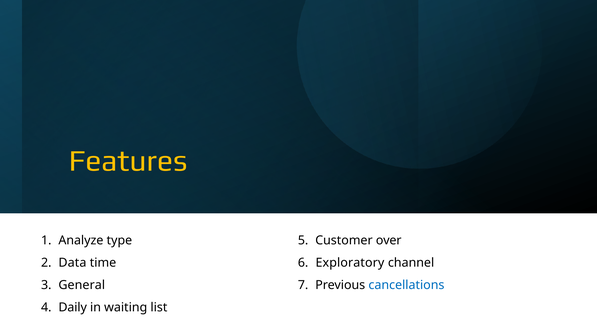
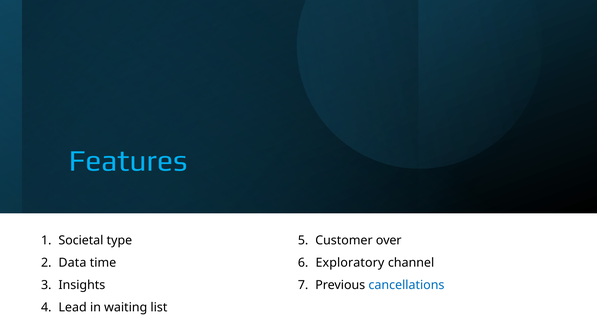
Features colour: yellow -> light blue (128, 161)
Analyze: Analyze -> Societal (81, 240)
General: General -> Insights (82, 285)
Daily: Daily -> Lead (73, 307)
